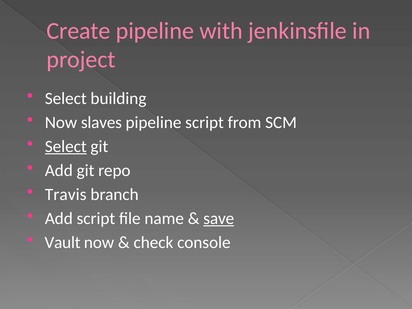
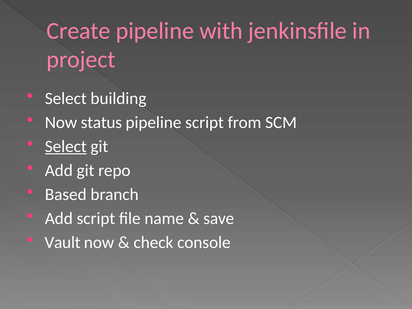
slaves: slaves -> status (101, 122)
Travis: Travis -> Based (66, 195)
save underline: present -> none (219, 219)
